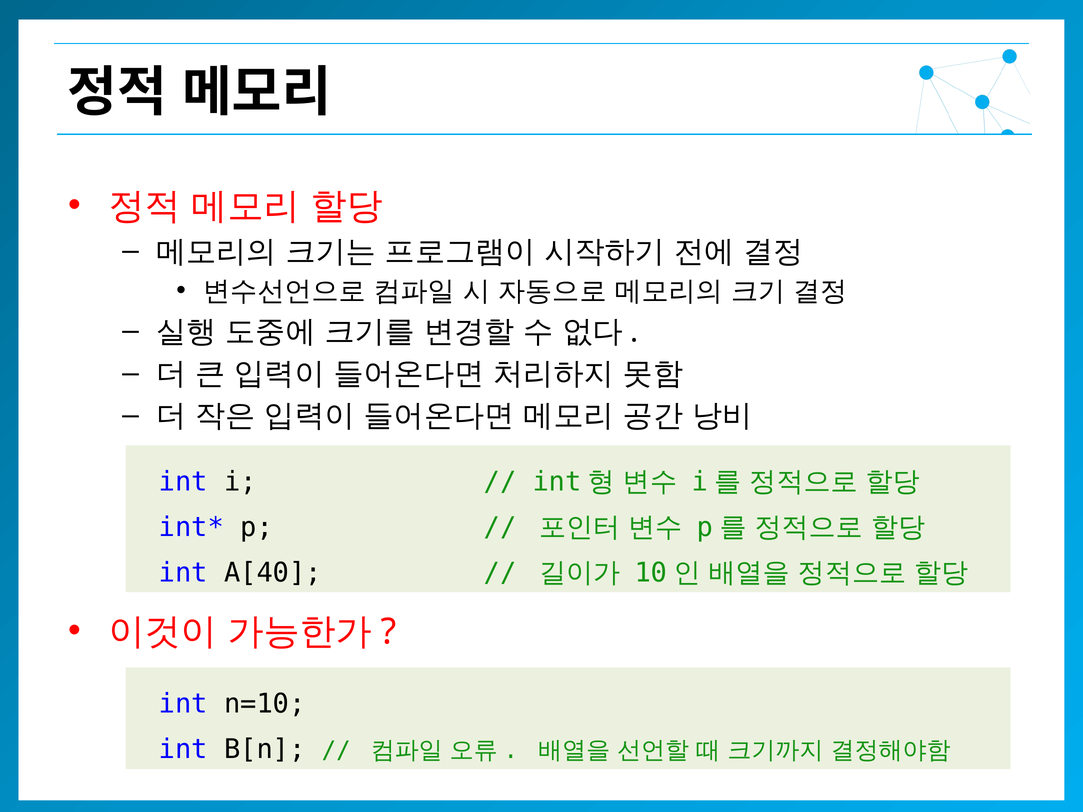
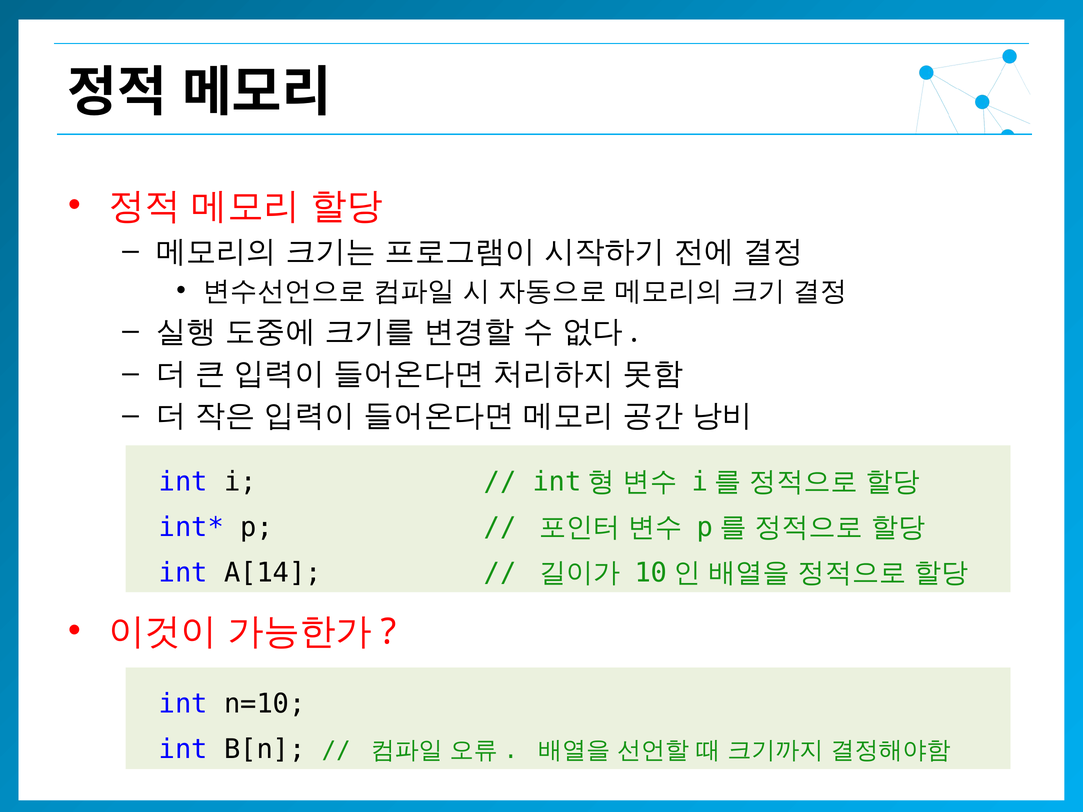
A[40: A[40 -> A[14 (273, 573)
